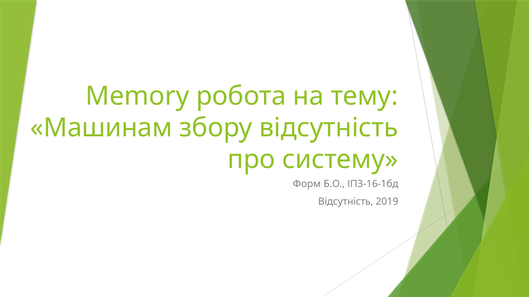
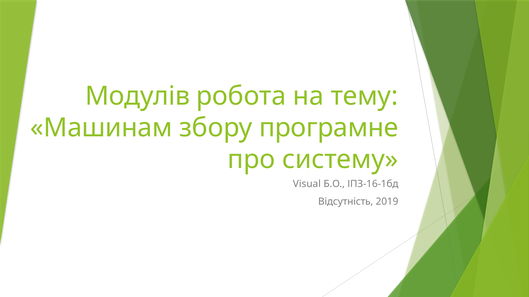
Memory: Memory -> Модулів (138, 96)
збору відсутність: відсутність -> програмне (329, 128)
Форм: Форм -> Visual (307, 184)
